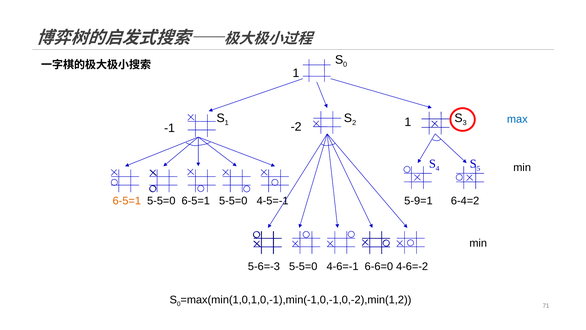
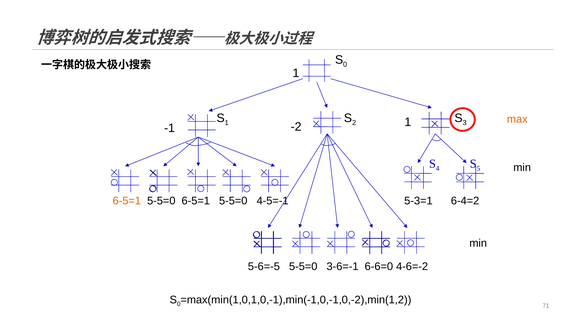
max colour: blue -> orange (517, 119)
5-9=1: 5-9=1 -> 5-3=1 (418, 201)
5-6=-3: 5-6=-3 -> 5-6=-5 (264, 266)
4-6=-1: 4-6=-1 -> 3-6=-1 (343, 266)
